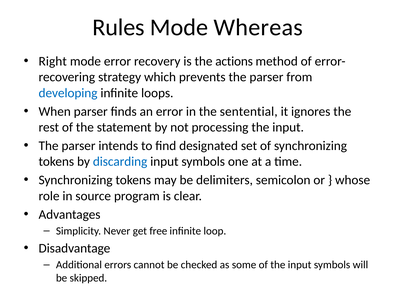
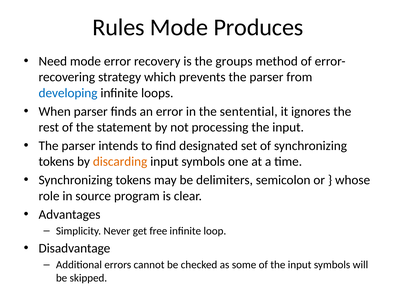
Whereas: Whereas -> Produces (259, 27)
Right: Right -> Need (53, 61)
actions: actions -> groups (234, 61)
discarding colour: blue -> orange (120, 162)
